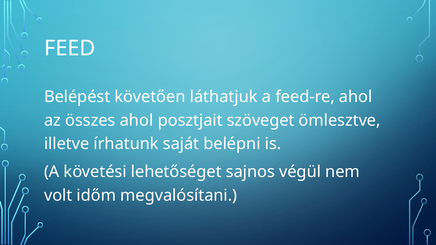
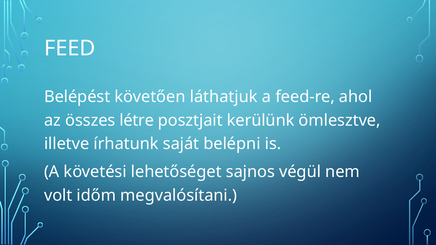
összes ahol: ahol -> létre (137, 120)
szöveget: szöveget -> kerülünk (261, 120)
